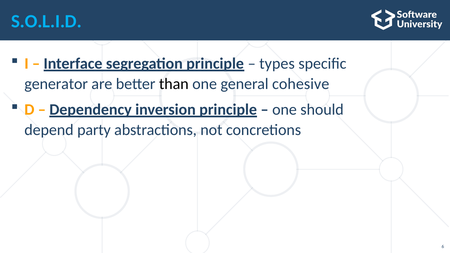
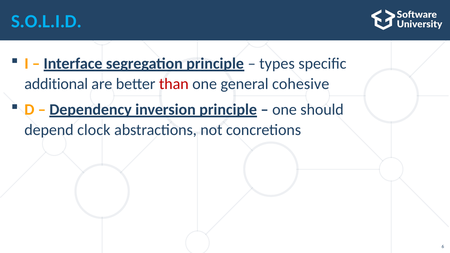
generator: generator -> additional (56, 84)
than colour: black -> red (174, 84)
party: party -> clock (94, 130)
